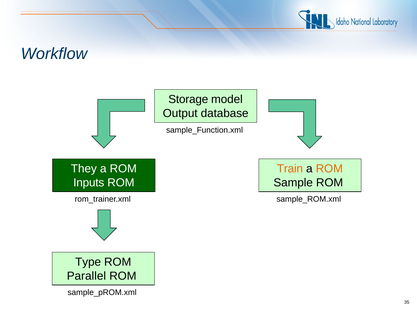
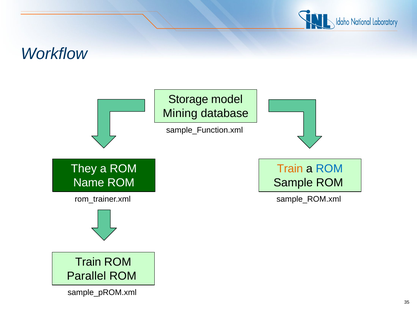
Output: Output -> Mining (180, 113)
ROM colour: orange -> blue (329, 168)
Inputs: Inputs -> Name (89, 182)
Type: Type -> Train (88, 262)
